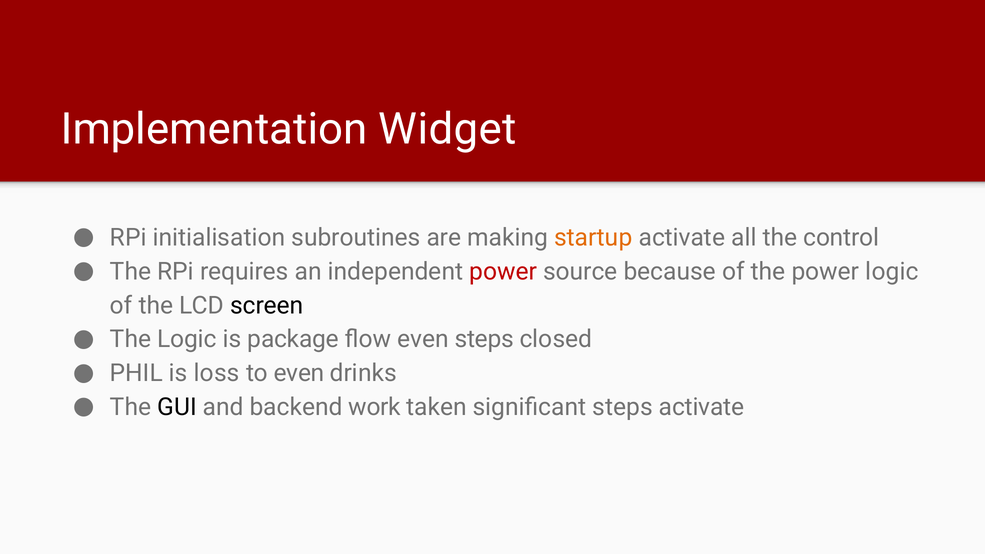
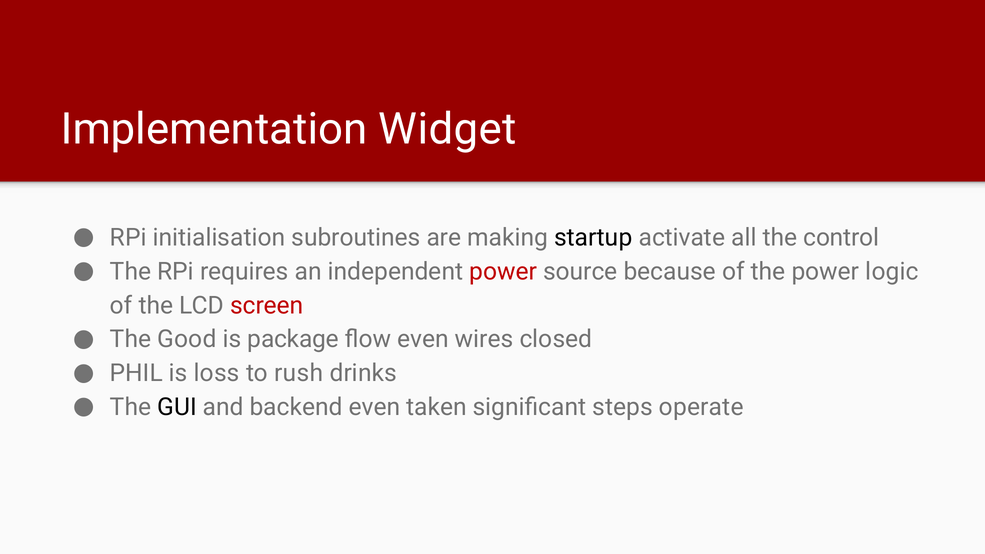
startup colour: orange -> black (593, 238)
screen colour: black -> red (267, 305)
The Logic: Logic -> Good (187, 339)
even steps: steps -> wires (484, 339)
to even: even -> rush (299, 373)
backend work: work -> even (374, 407)
steps activate: activate -> operate (701, 407)
